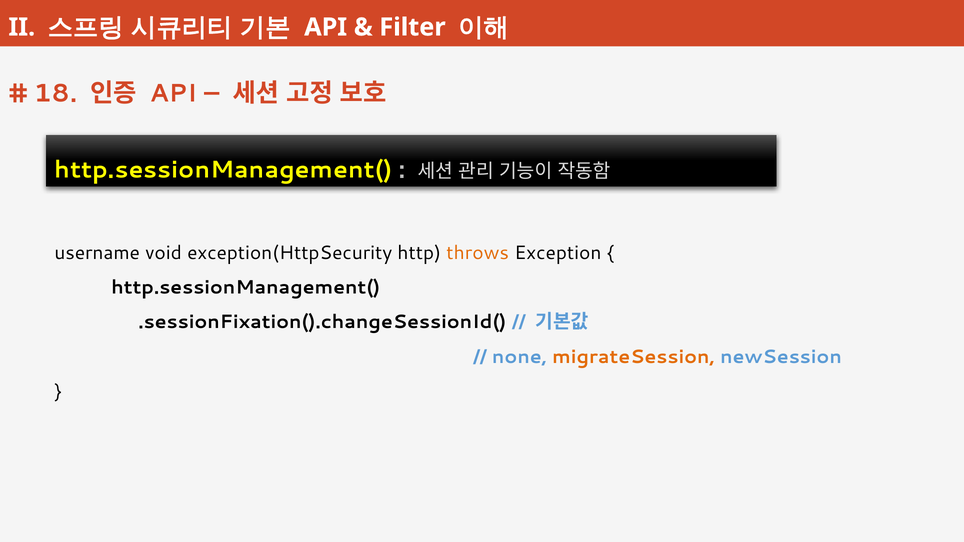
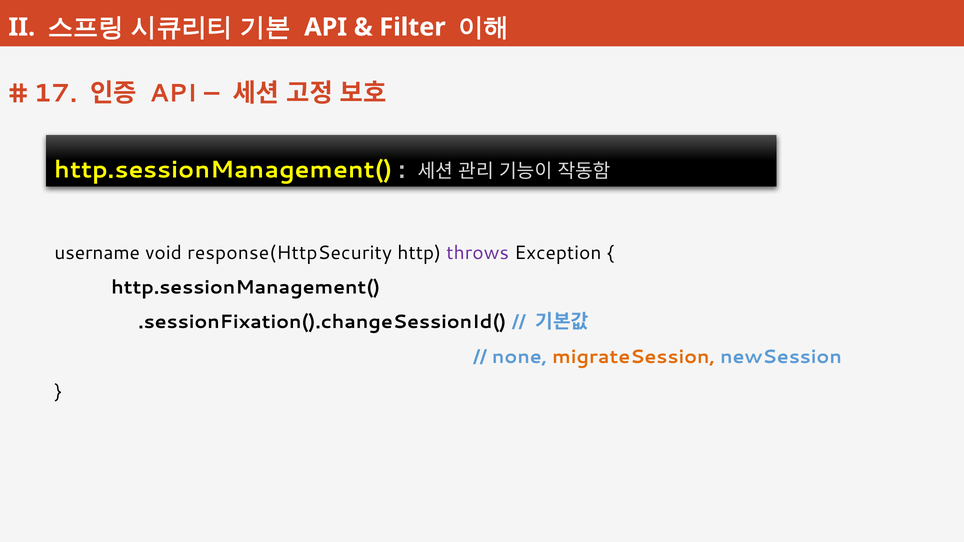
18: 18 -> 17 (55, 93)
exception(HttpSecurity: exception(HttpSecurity -> response(HttpSecurity (290, 253)
throws colour: orange -> purple (478, 253)
